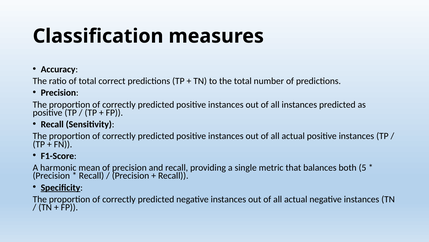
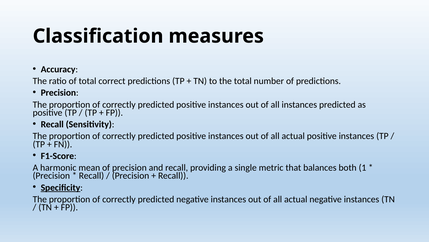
5: 5 -> 1 (363, 167)
